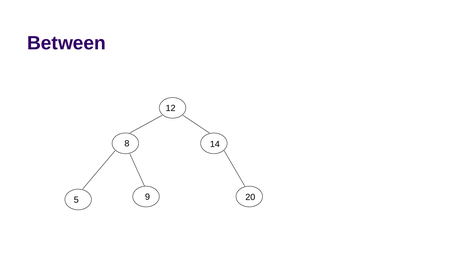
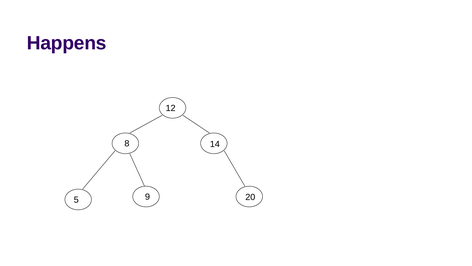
Between: Between -> Happens (67, 43)
